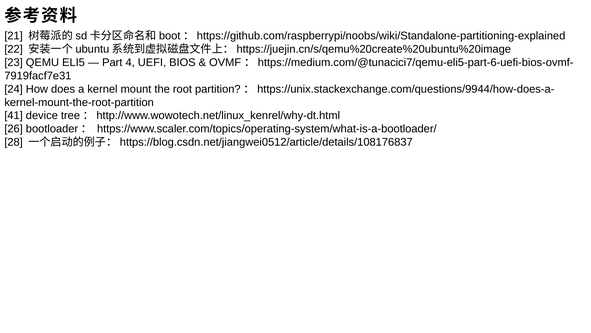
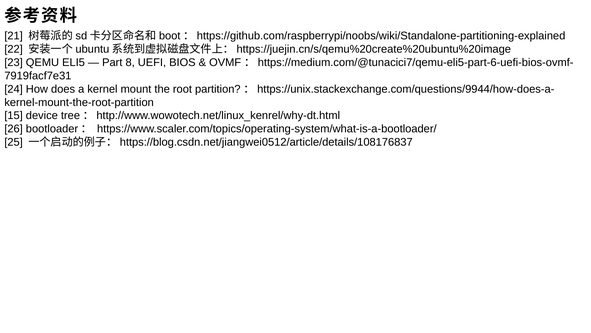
4: 4 -> 8 (130, 62)
41: 41 -> 15 (14, 115)
28: 28 -> 25 (14, 142)
